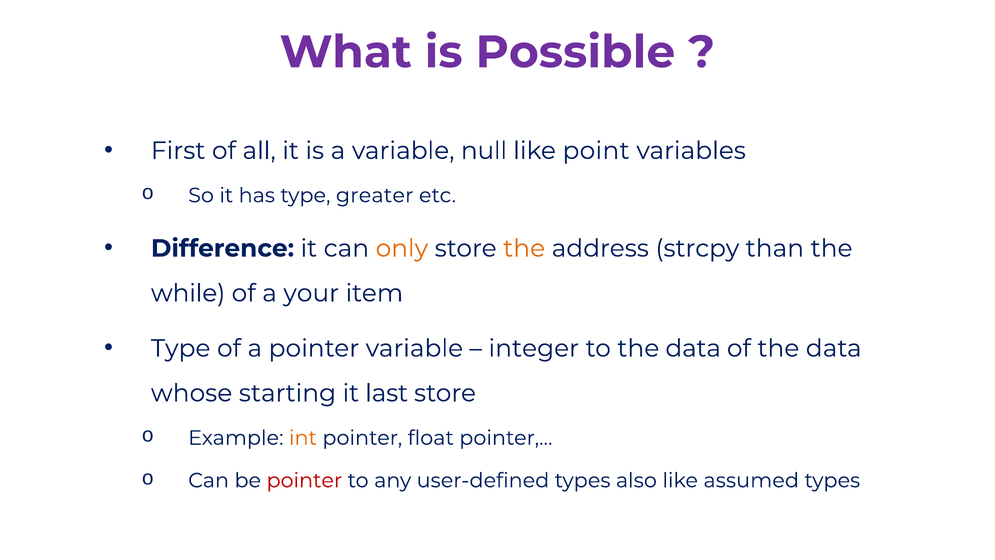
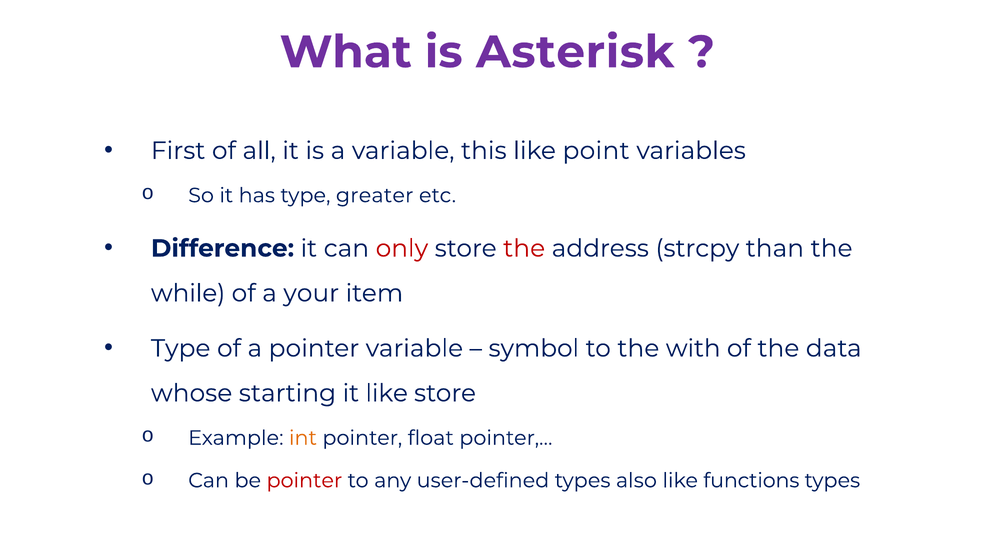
Possible: Possible -> Asterisk (575, 52)
null: null -> this (484, 151)
only colour: orange -> red (402, 248)
the colour: orange -> red (524, 248)
integer: integer -> symbol (534, 348)
to the data: data -> with (693, 348)
it last: last -> like (387, 393)
assumed: assumed -> functions (751, 480)
